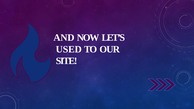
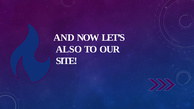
USED: USED -> ALSO (69, 49)
